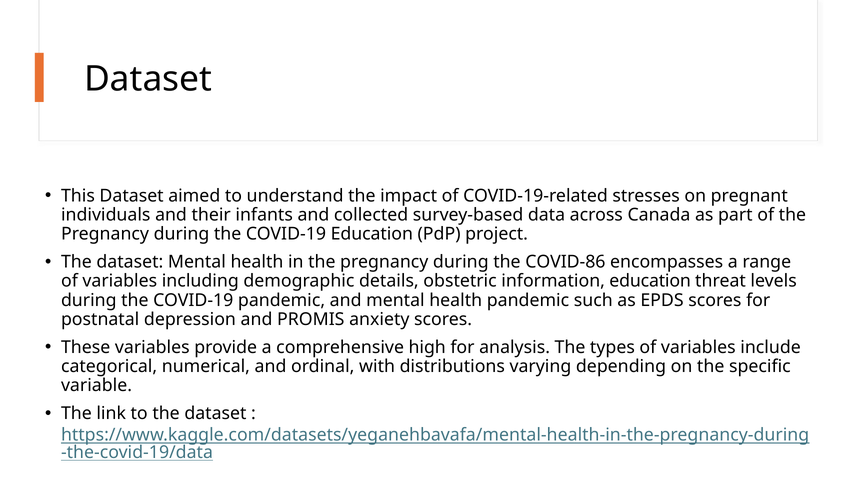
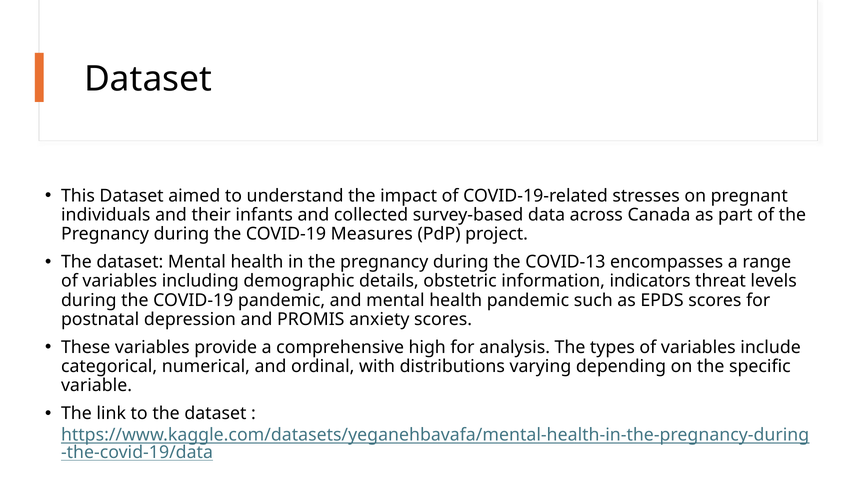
COVID-19 Education: Education -> Measures (372, 234)
COVID-86: COVID-86 -> COVID-13 (565, 262)
information education: education -> indicators (650, 281)
